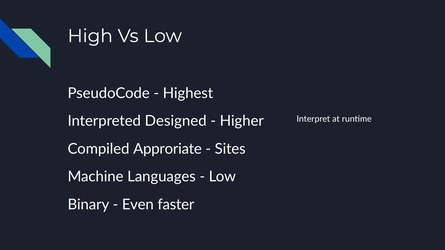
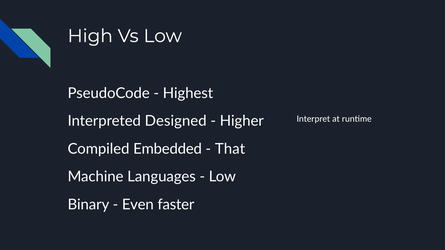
Approriate: Approriate -> Embedded (168, 149)
Sites: Sites -> That (230, 149)
